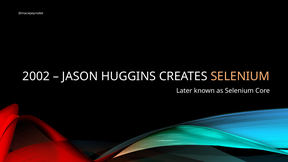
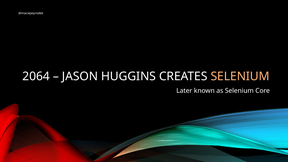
2002: 2002 -> 2064 (36, 76)
